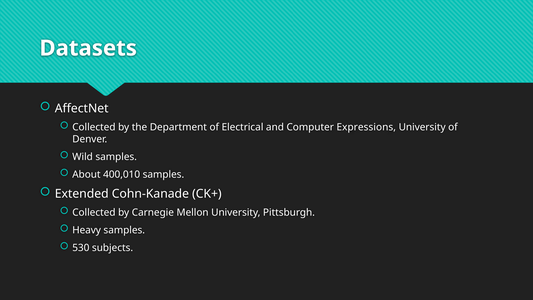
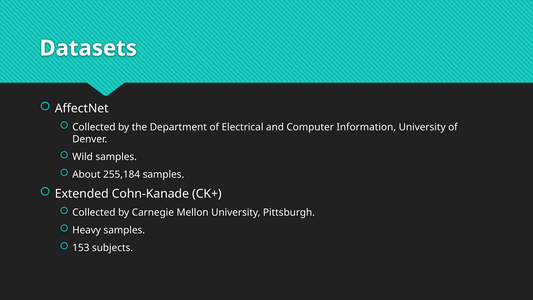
Expressions: Expressions -> Information (366, 127)
400,010: 400,010 -> 255,184 (122, 174)
530: 530 -> 153 (81, 248)
